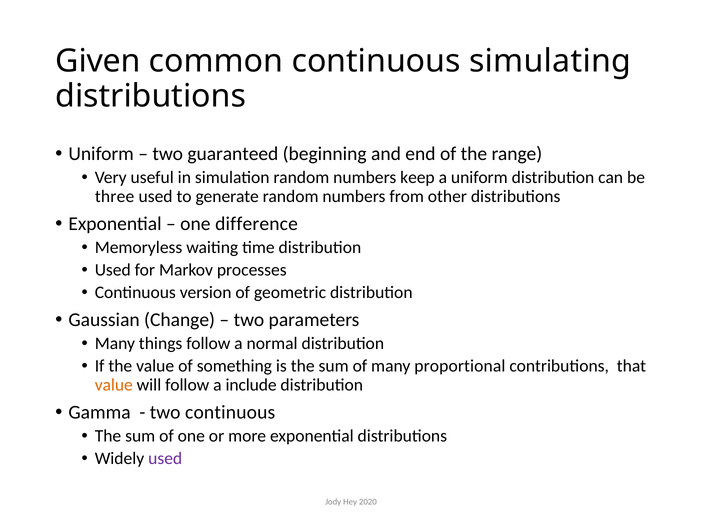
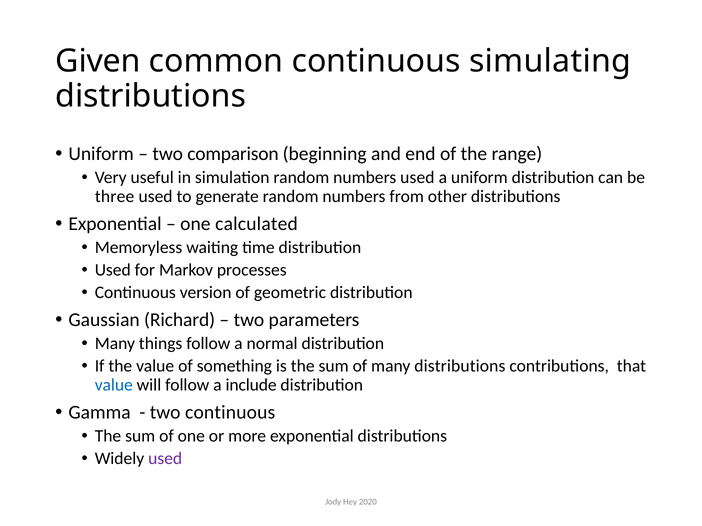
guaranteed: guaranteed -> comparison (233, 154)
numbers keep: keep -> used (417, 178)
difference: difference -> calculated (256, 224)
Change: Change -> Richard (180, 320)
many proportional: proportional -> distributions (460, 367)
value colour: orange -> blue (114, 385)
